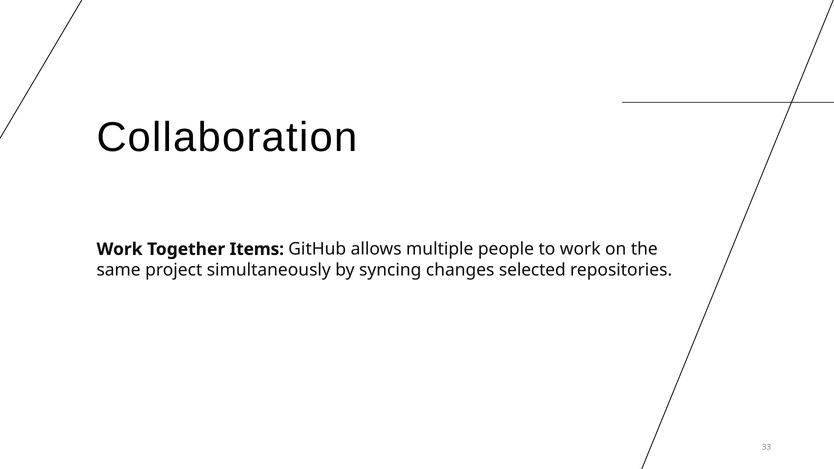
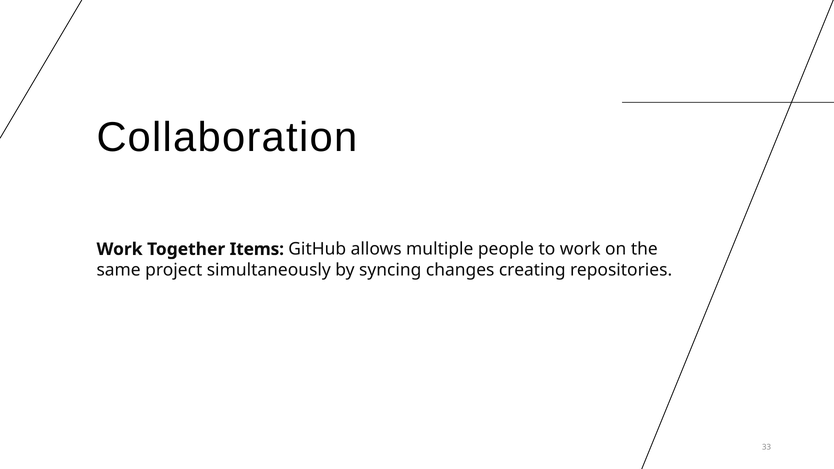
selected: selected -> creating (532, 270)
